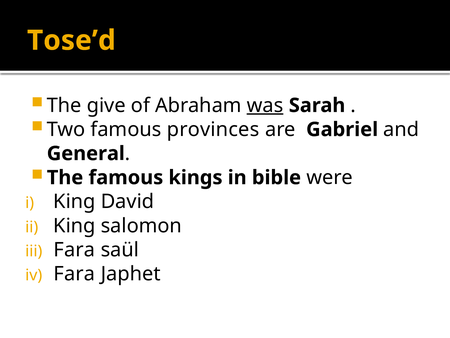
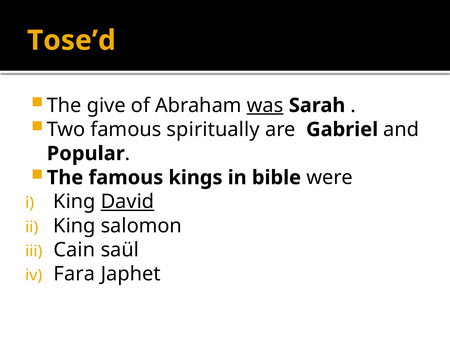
provinces: provinces -> spiritually (213, 129)
General: General -> Popular (86, 153)
David underline: none -> present (127, 201)
Fara: Fara -> Cain (74, 249)
